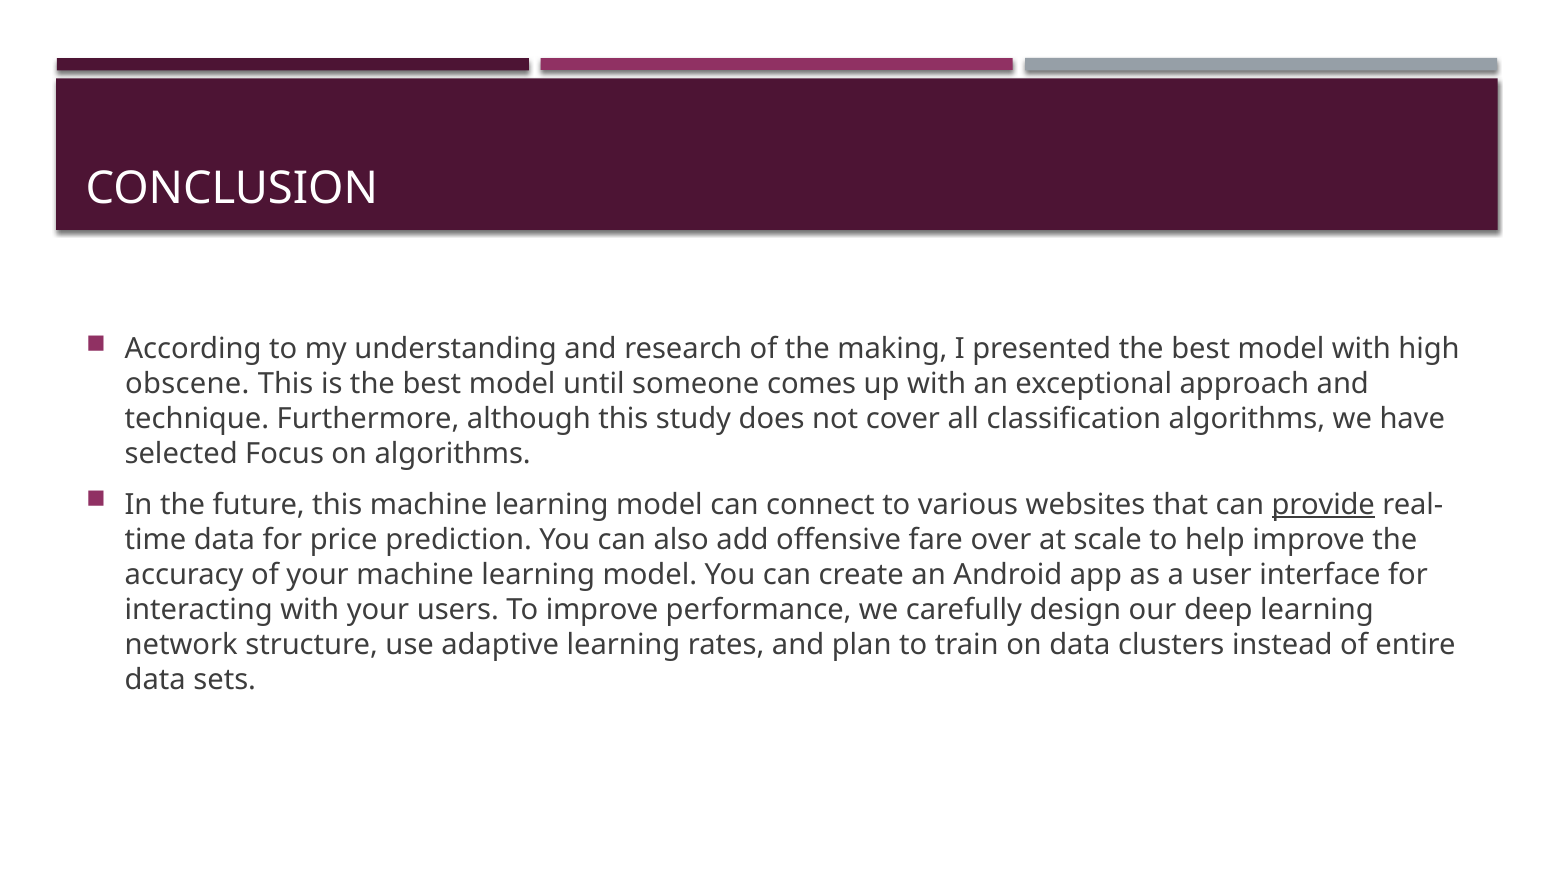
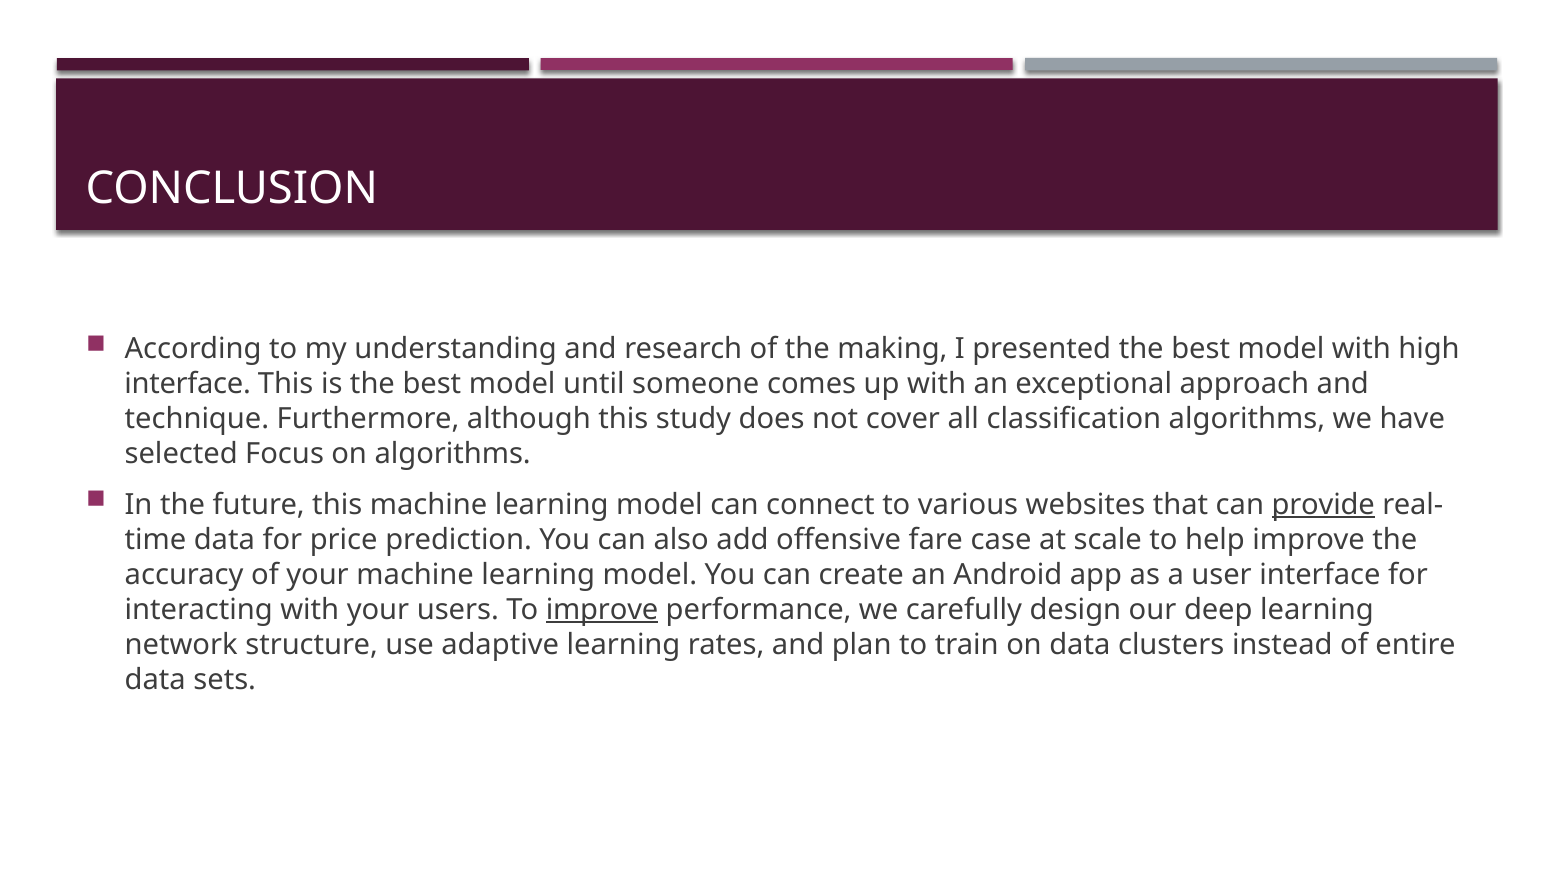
obscene: obscene -> interface (188, 384)
over: over -> case (1001, 540)
improve underline: none -> present (602, 610)
